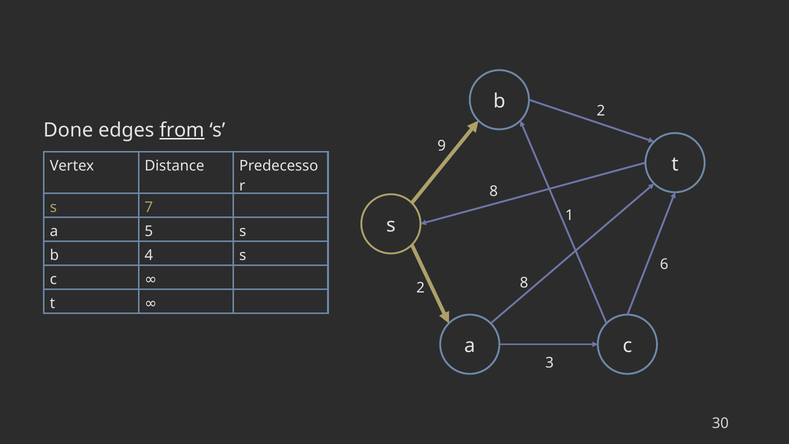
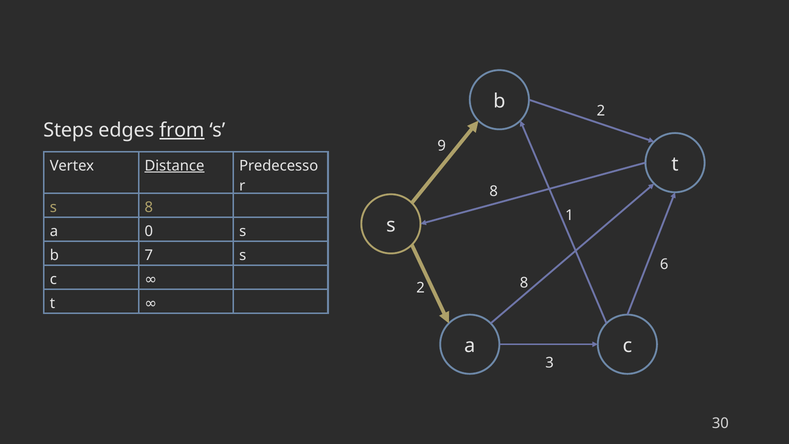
Done: Done -> Steps (68, 130)
Distance underline: none -> present (174, 166)
s 7: 7 -> 8 (149, 207)
5: 5 -> 0 (149, 231)
4: 4 -> 7 (149, 255)
